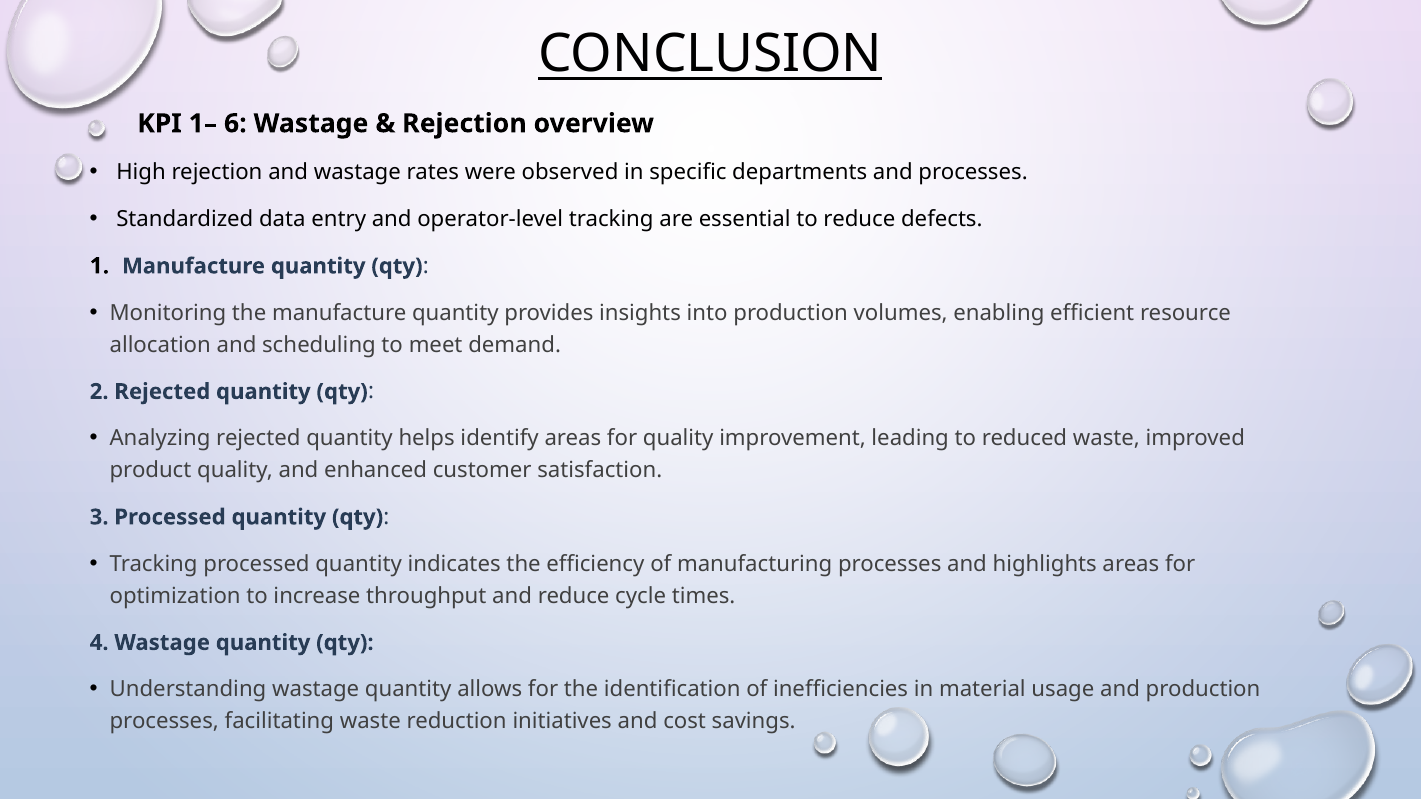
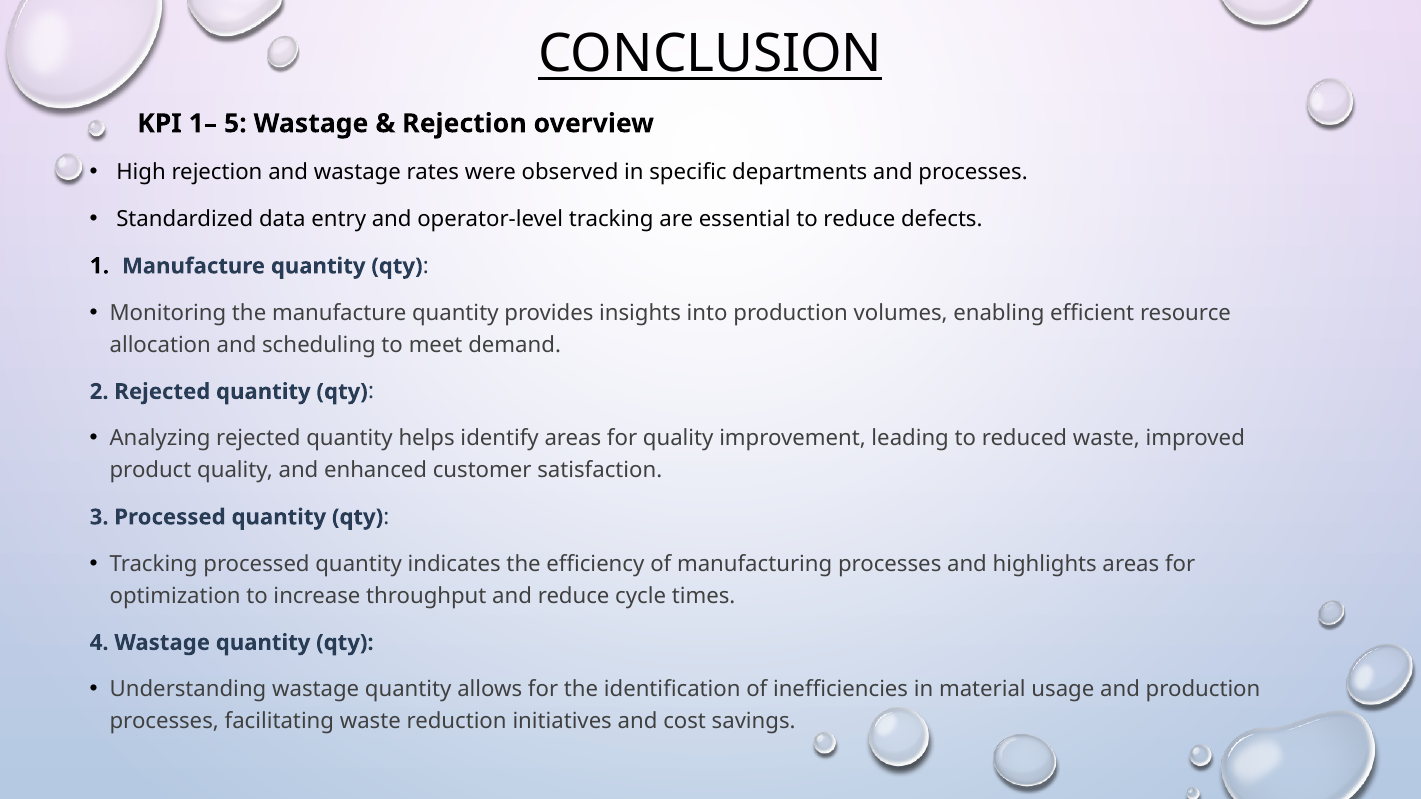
6: 6 -> 5 (235, 124)
